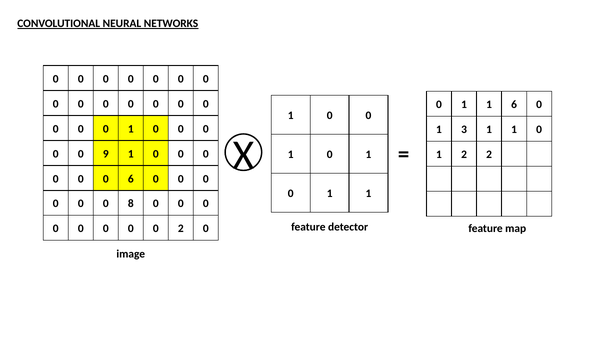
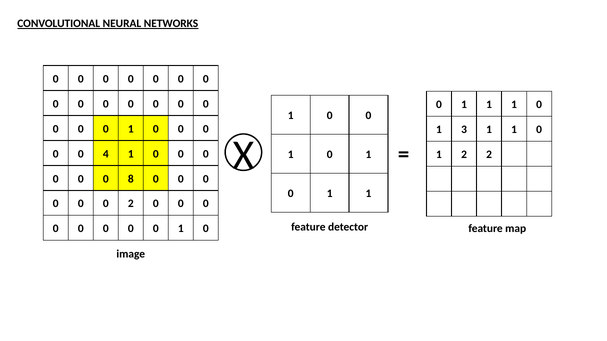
6: 6 -> 1 (514, 105)
9: 9 -> 4 (106, 154)
0 6: 6 -> 8 (131, 179)
0 8: 8 -> 2 (131, 204)
2: 2 -> 1 (181, 229)
